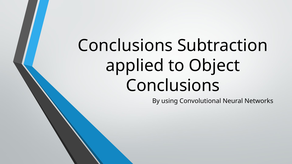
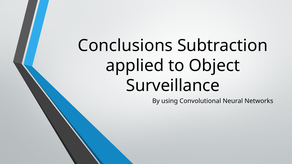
Conclusions: Conclusions -> Surveillance (173, 86)
